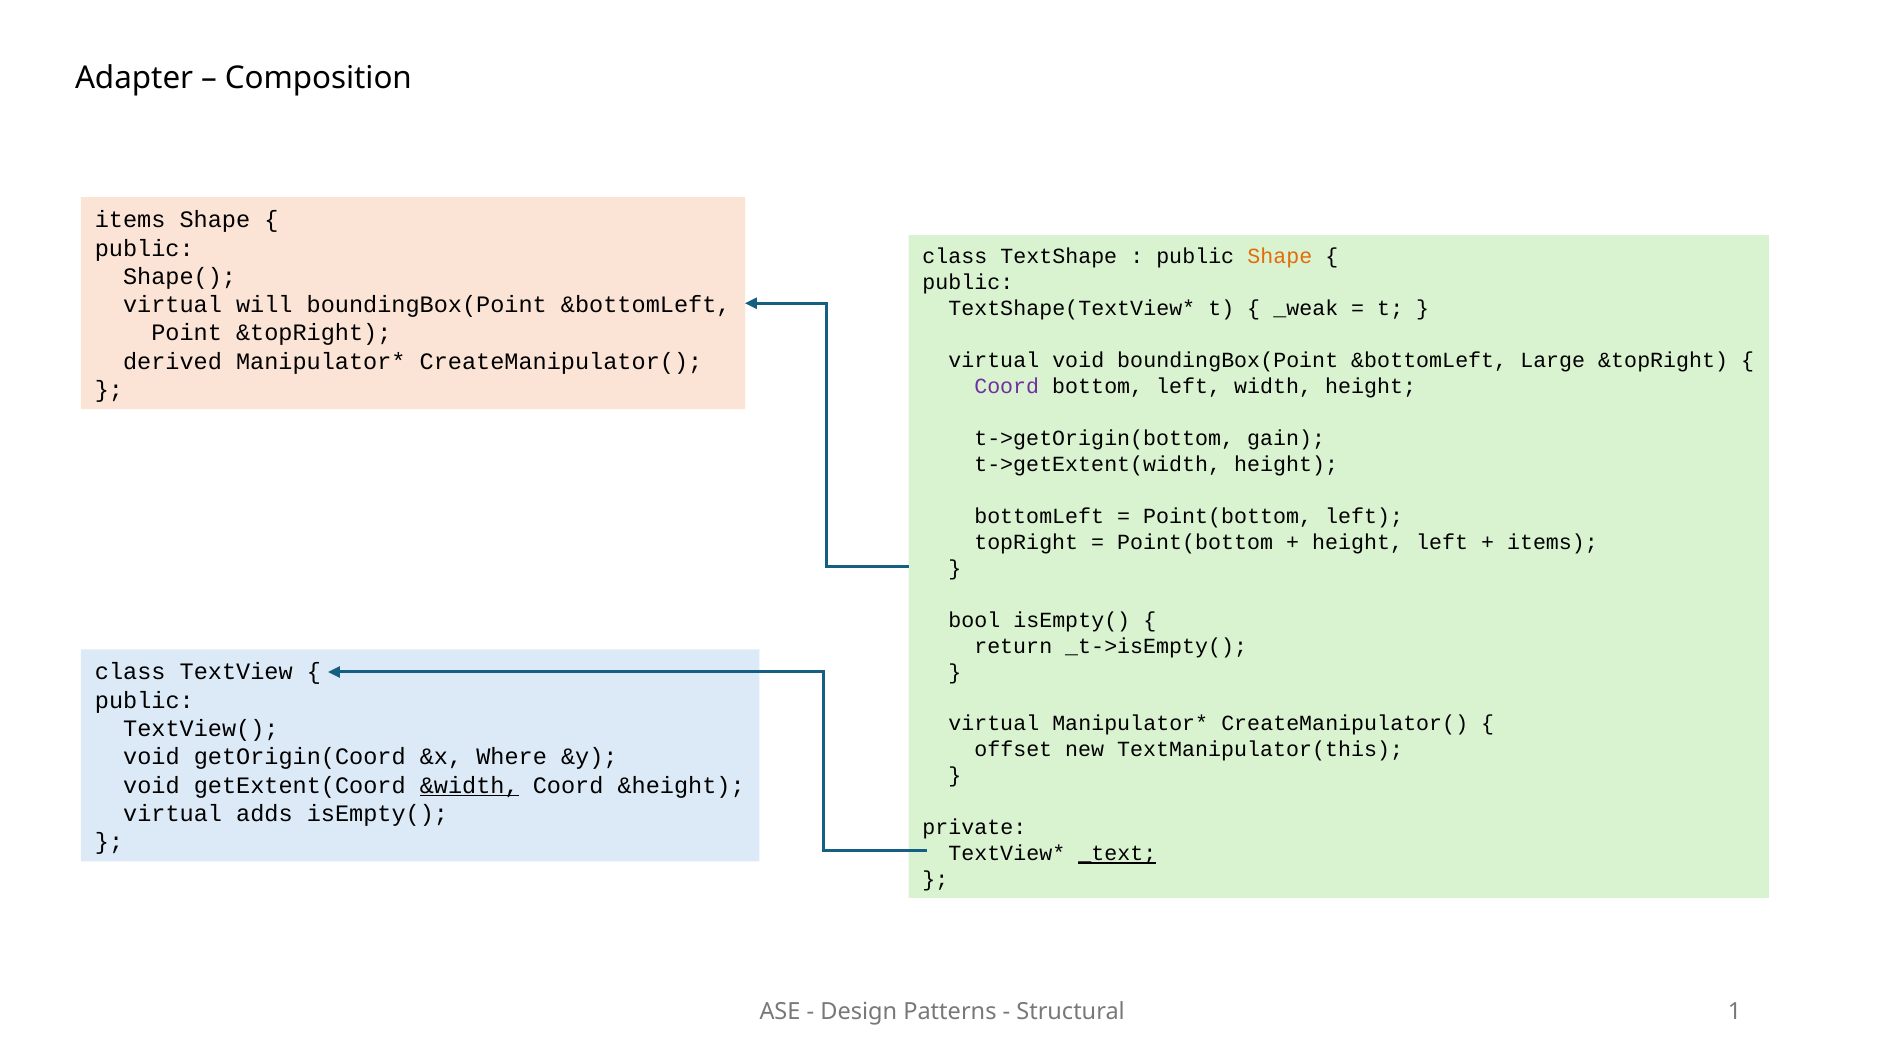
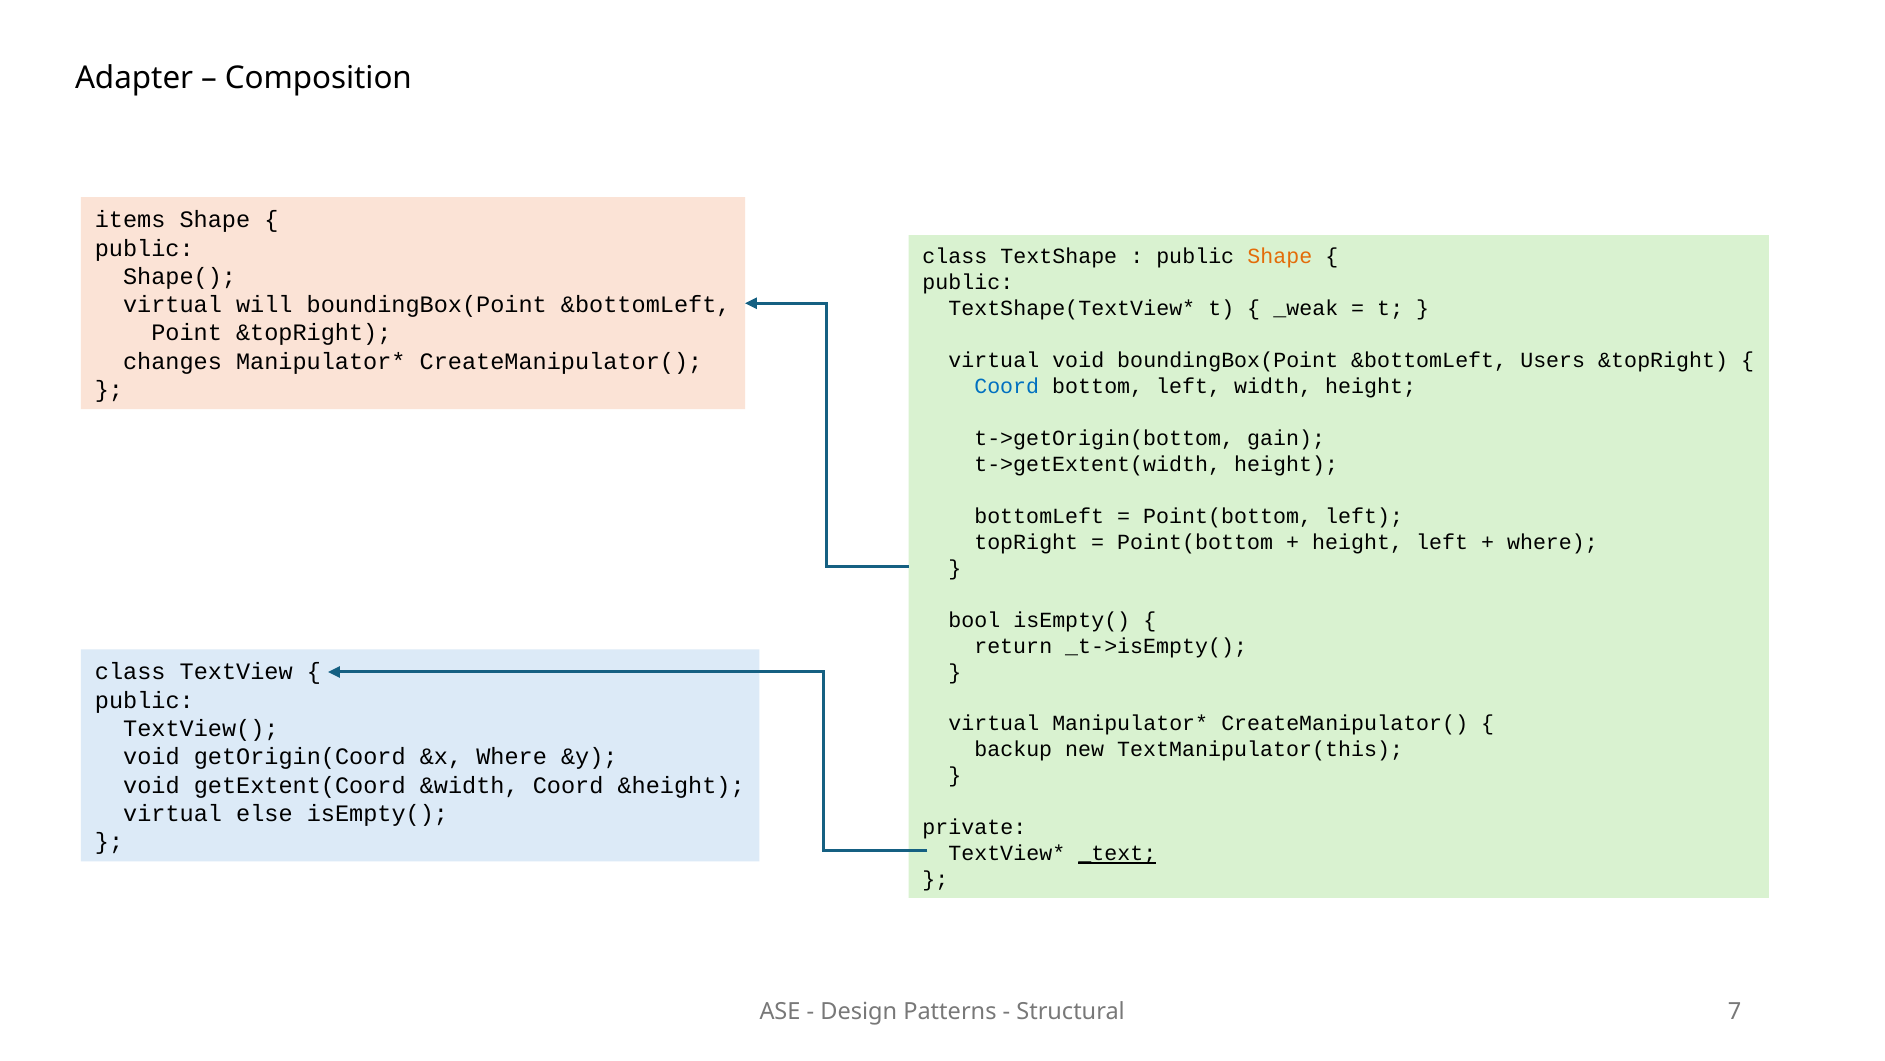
Large: Large -> Users (1553, 360)
derived: derived -> changes (173, 361)
Coord colour: purple -> blue (1007, 386)
items: items -> where (1552, 542)
offset: offset -> backup (1013, 749)
&width underline: present -> none (469, 785)
adds: adds -> else (264, 813)
1: 1 -> 7 (1735, 1011)
